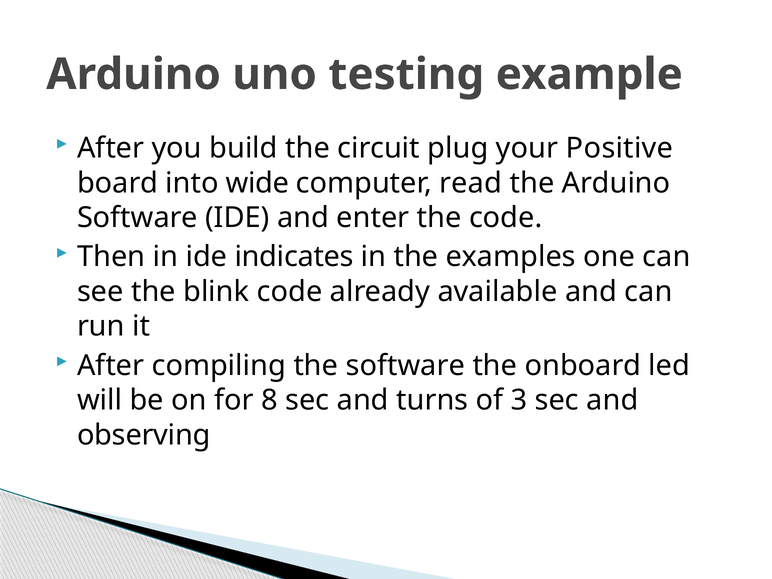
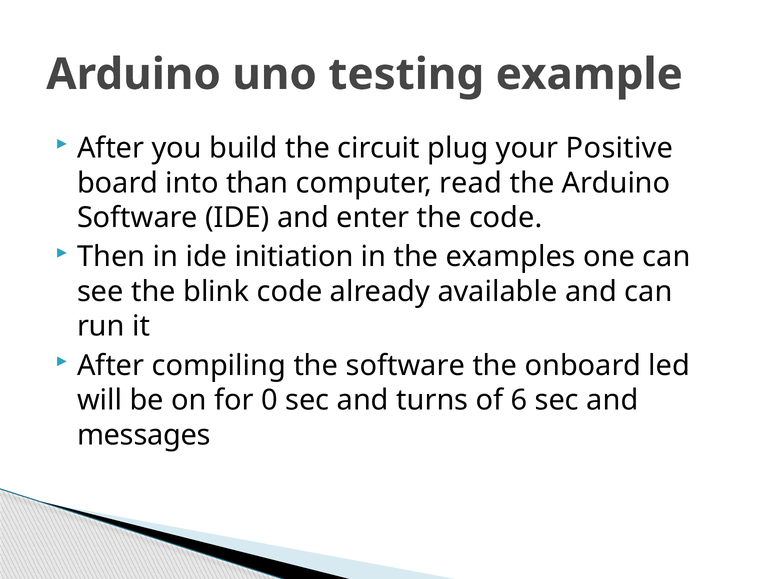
wide: wide -> than (257, 183)
indicates: indicates -> initiation (294, 257)
8: 8 -> 0 (269, 400)
3: 3 -> 6 (519, 400)
observing: observing -> messages (144, 435)
